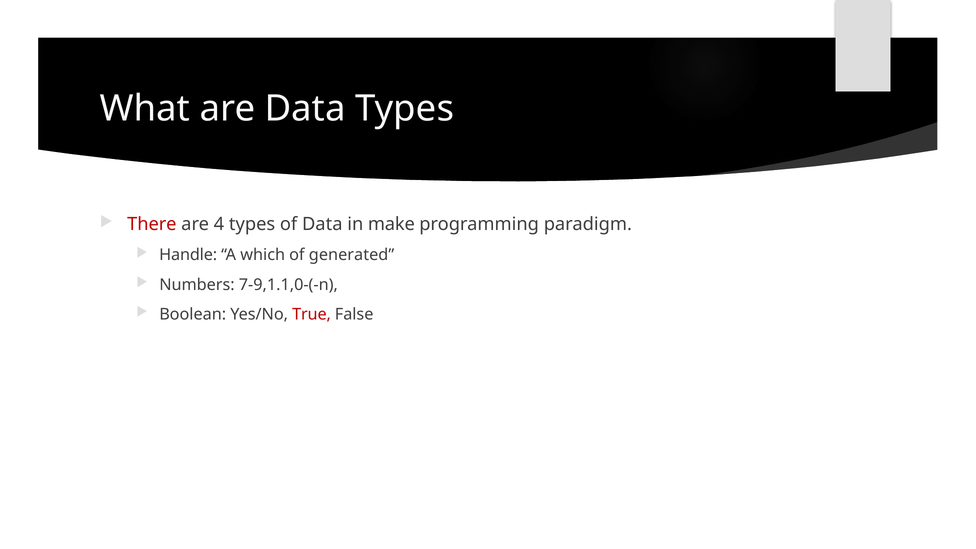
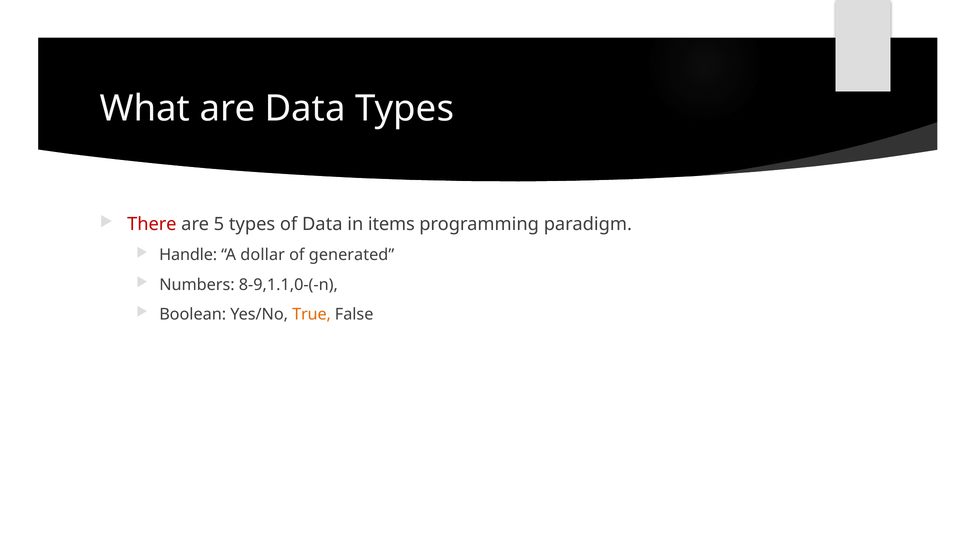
4: 4 -> 5 (219, 224)
make: make -> items (391, 224)
which: which -> dollar (263, 255)
7-9,1.1,0-(-n: 7-9,1.1,0-(-n -> 8-9,1.1,0-(-n (288, 285)
True colour: red -> orange (312, 314)
